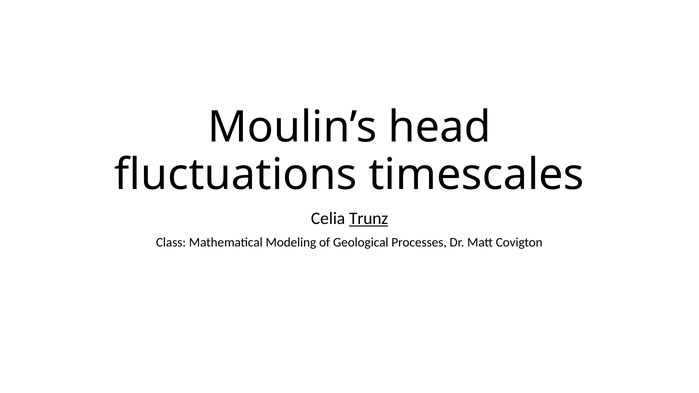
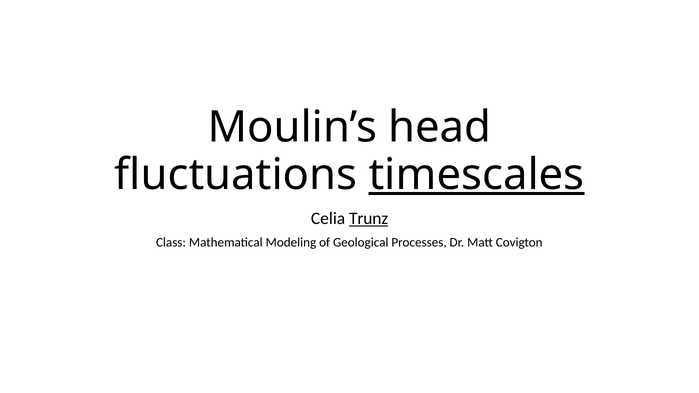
timescales underline: none -> present (477, 175)
